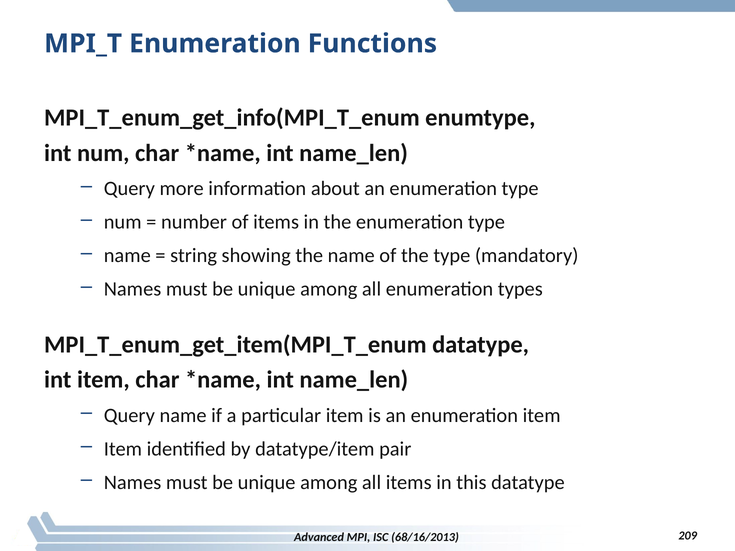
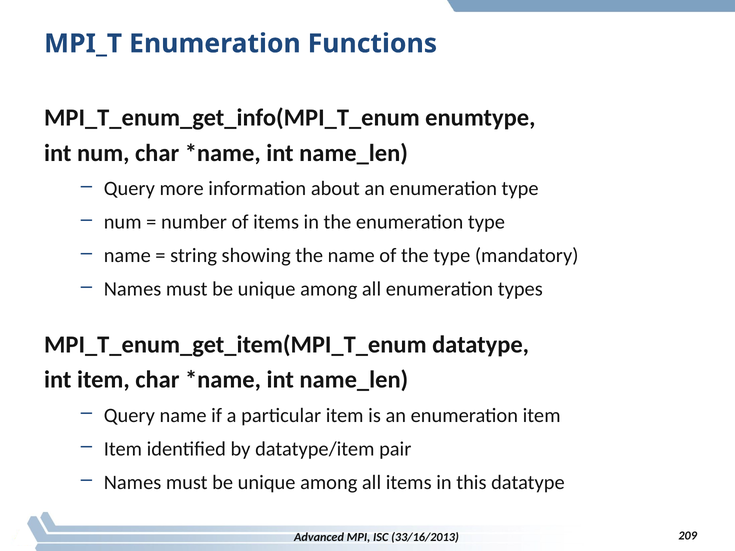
68/16/2013: 68/16/2013 -> 33/16/2013 (425, 537)
